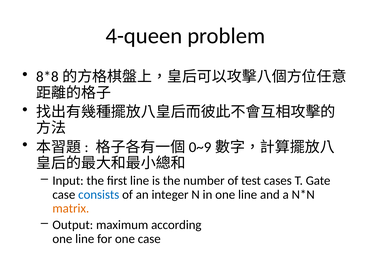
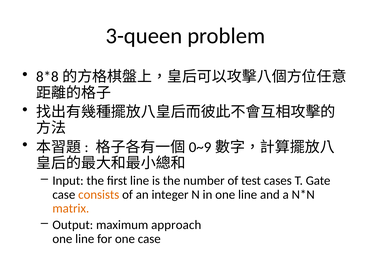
4-queen: 4-queen -> 3-queen (144, 36)
consists colour: blue -> orange (99, 195)
according: according -> approach (176, 225)
